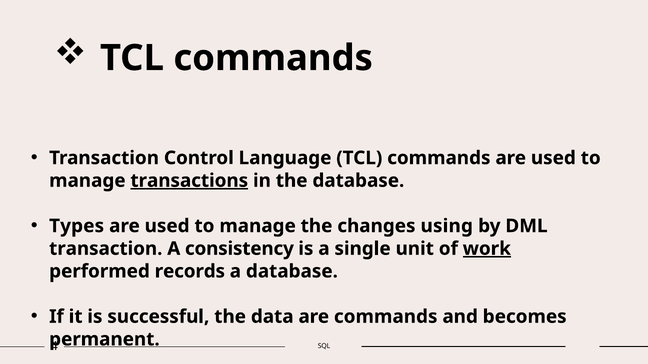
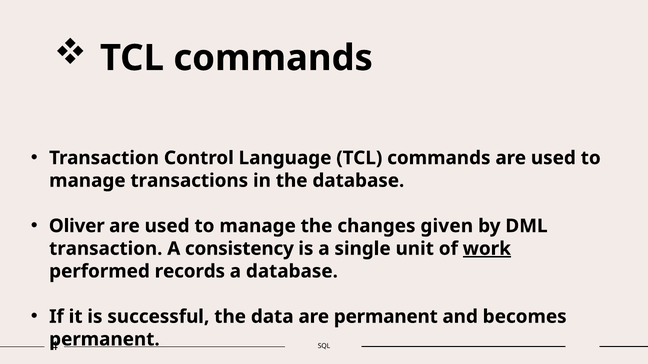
transactions underline: present -> none (189, 181)
Types: Types -> Oliver (77, 226)
using: using -> given (447, 226)
are commands: commands -> permanent (386, 317)
